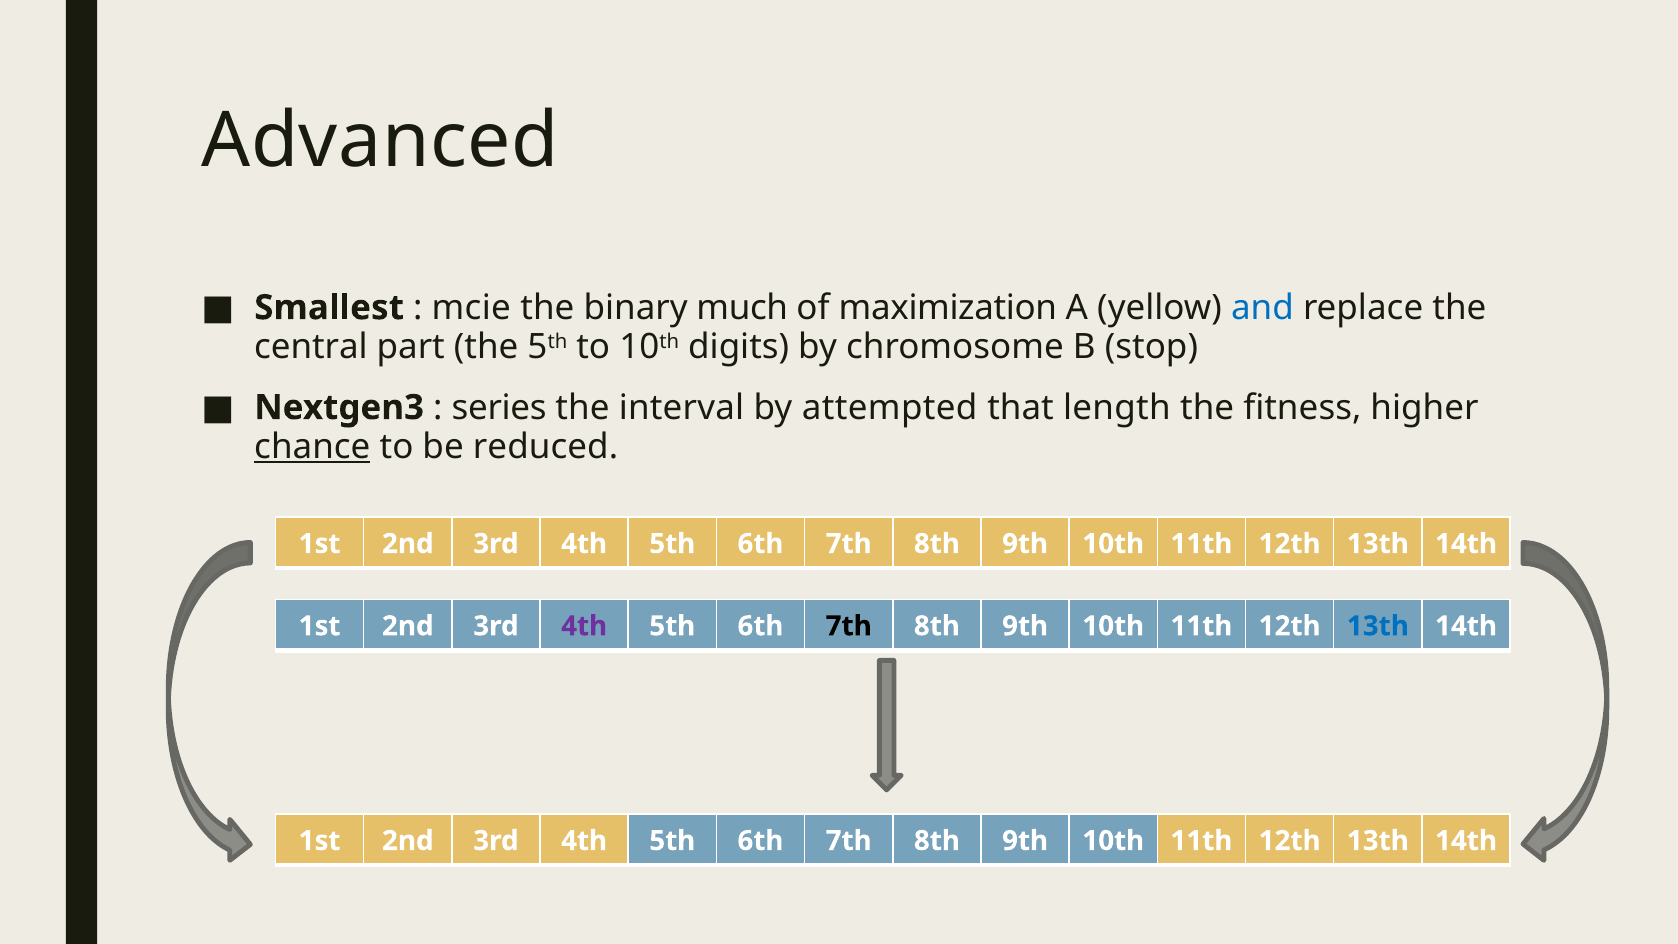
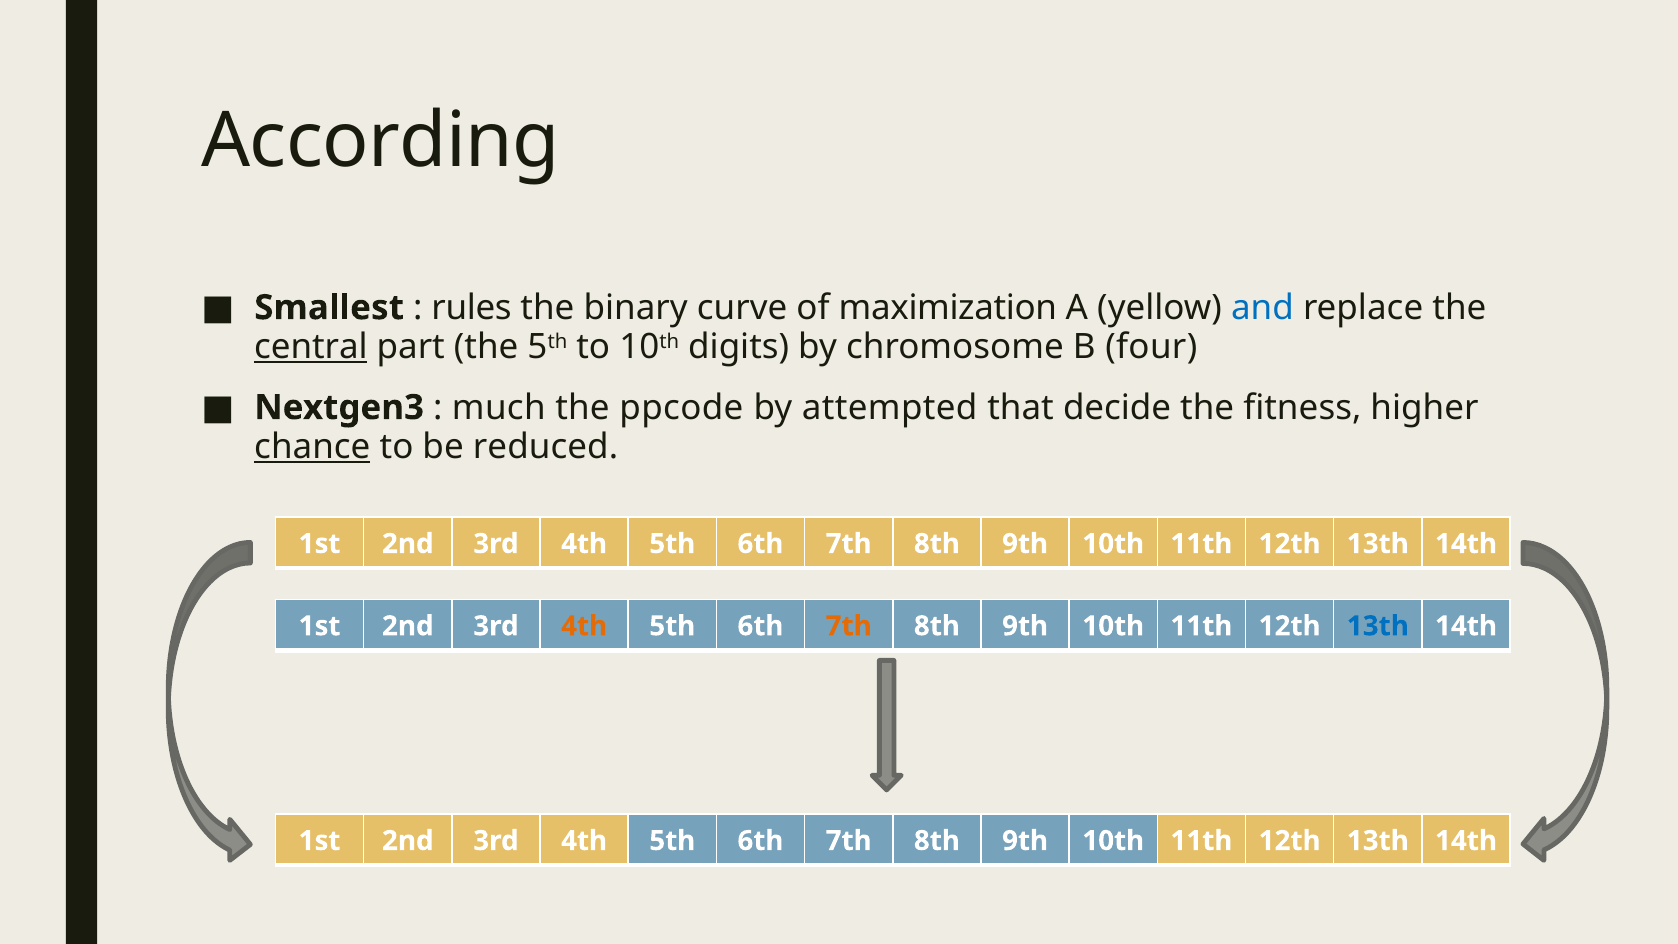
Advanced: Advanced -> According (381, 141)
mcie: mcie -> rules (472, 308)
much: much -> curve (742, 308)
central underline: none -> present (311, 347)
stop: stop -> four (1151, 347)
series: series -> much (499, 408)
interval: interval -> ppcode (681, 408)
length: length -> decide (1117, 408)
4th colour: purple -> orange (584, 626)
7th colour: black -> orange (849, 626)
